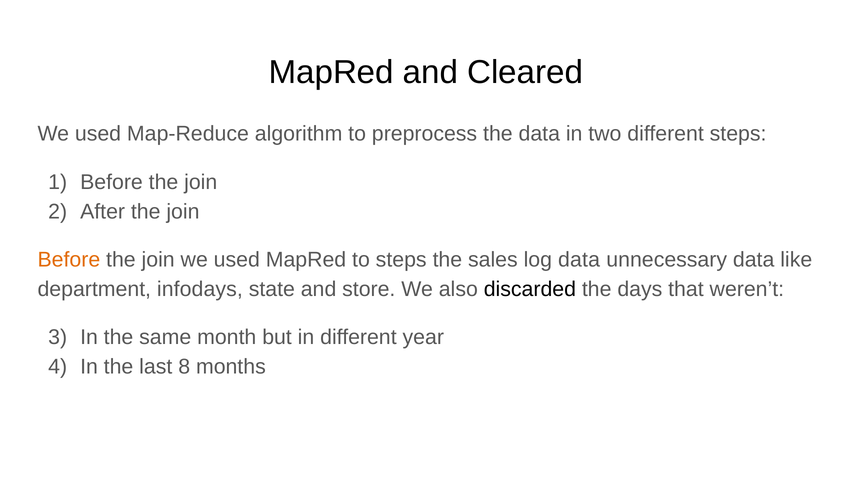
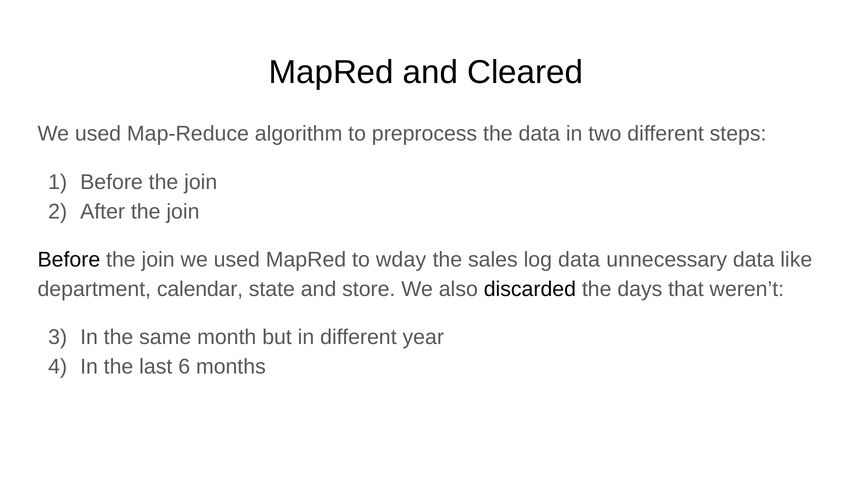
Before colour: orange -> black (69, 260)
to steps: steps -> wday (401, 260)
infodays: infodays -> calendar (200, 289)
8: 8 -> 6 (184, 367)
